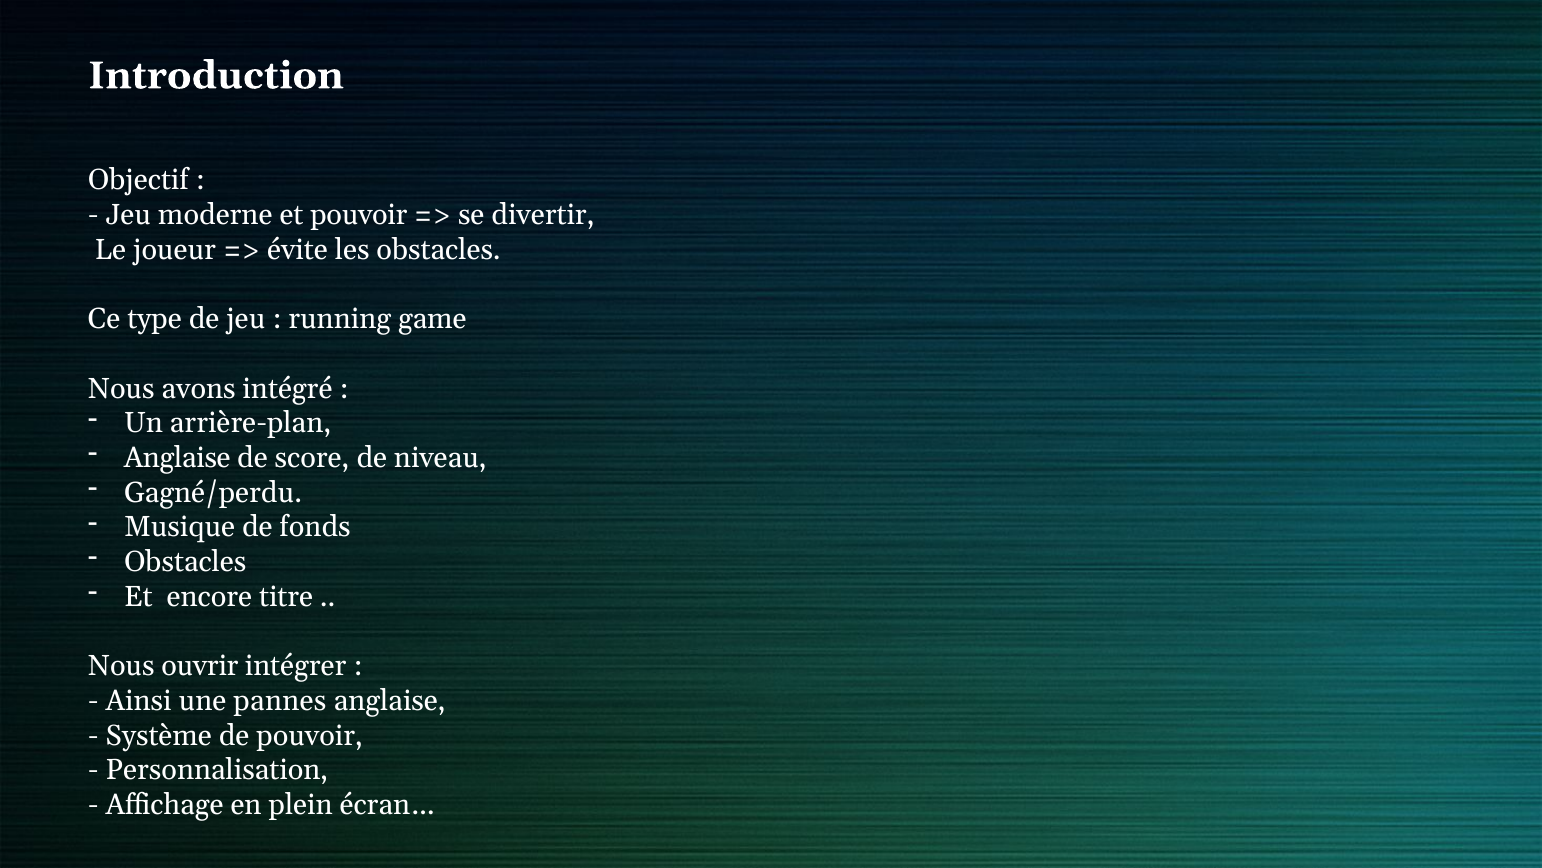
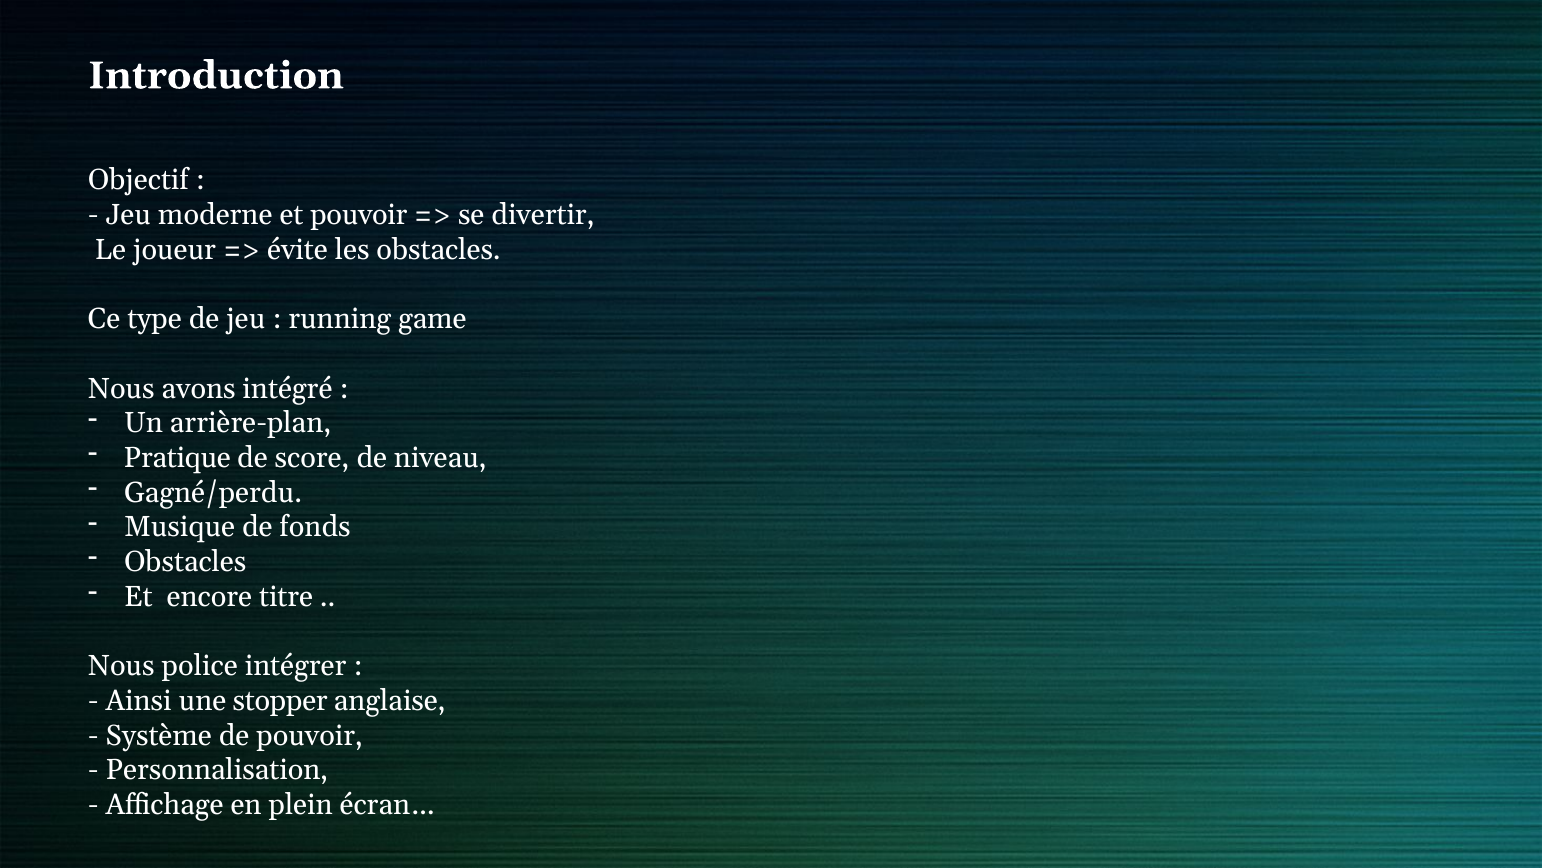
Anglaise: Anglaise -> Pratique (177, 458)
ouvrir: ouvrir -> police (200, 666)
pannes: pannes -> stopper (280, 700)
